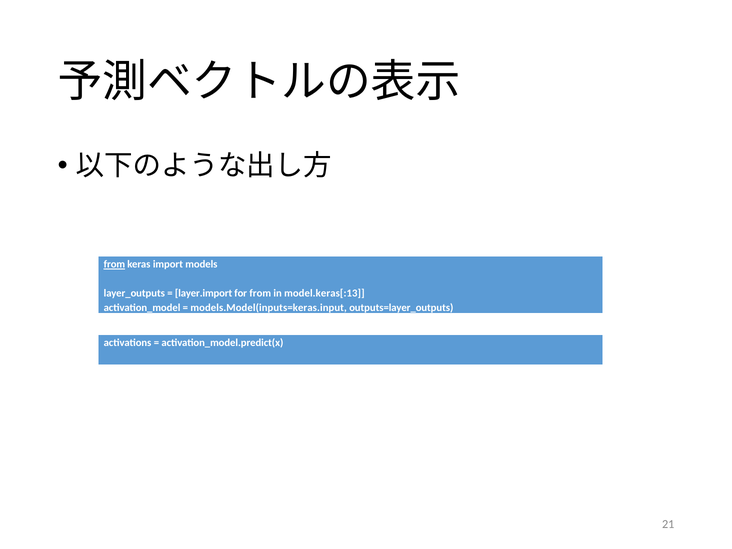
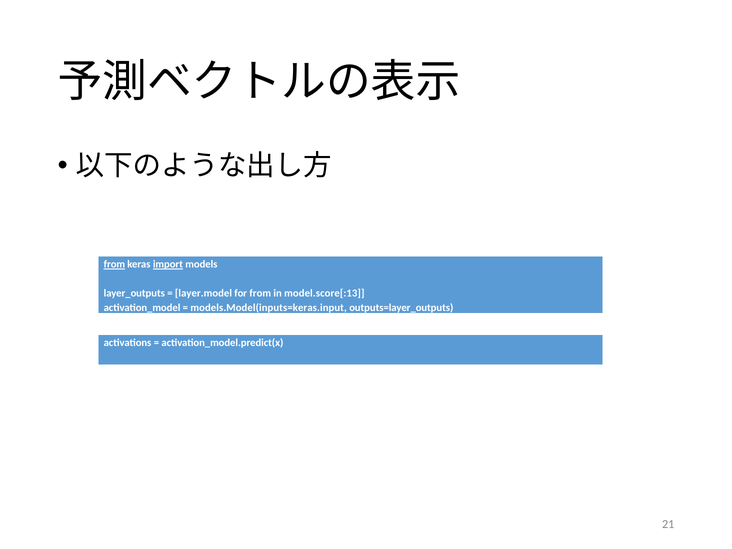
import underline: none -> present (168, 264)
layer.import: layer.import -> layer.model (203, 293)
model.keras[:13: model.keras[:13 -> model.score[:13 (324, 293)
